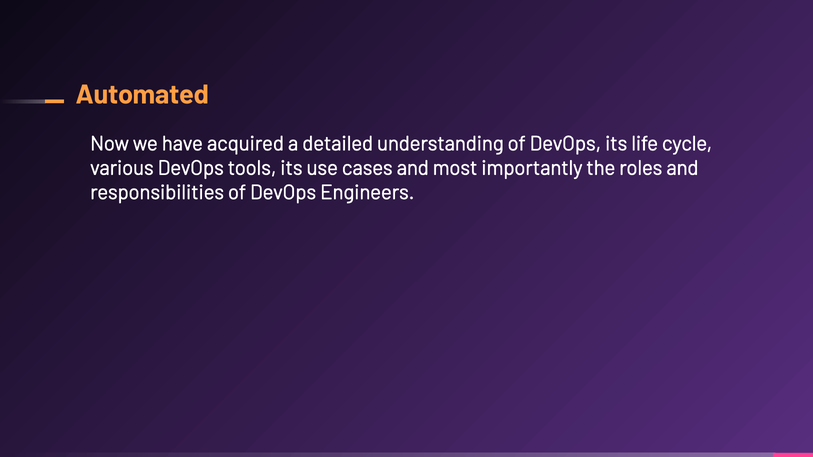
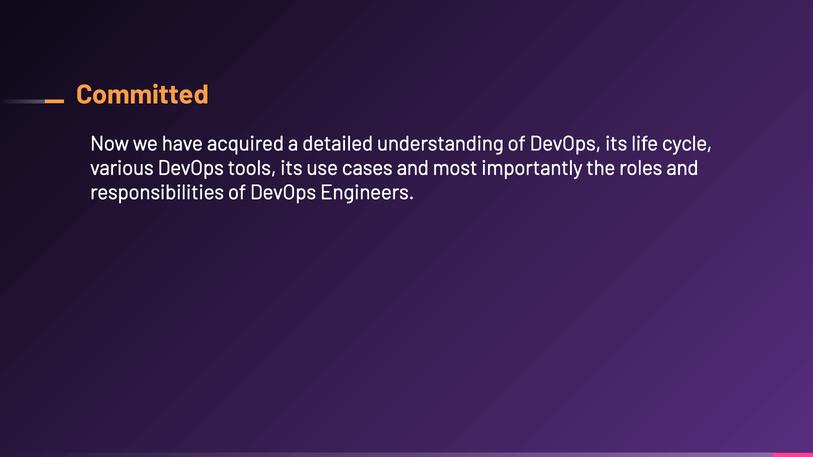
Automated: Automated -> Committed (142, 95)
